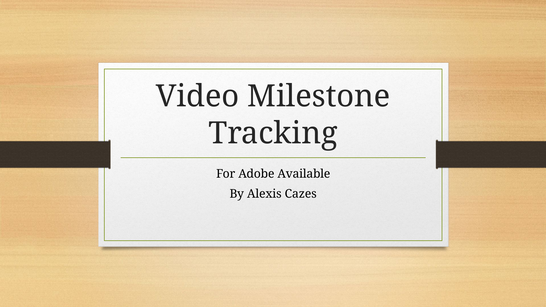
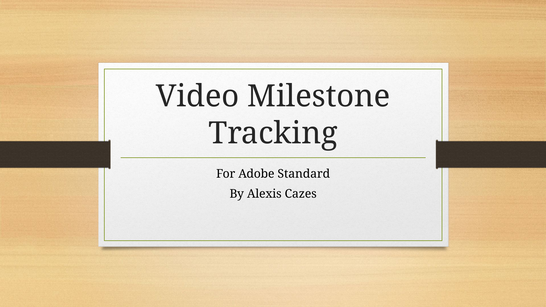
Available: Available -> Standard (304, 174)
